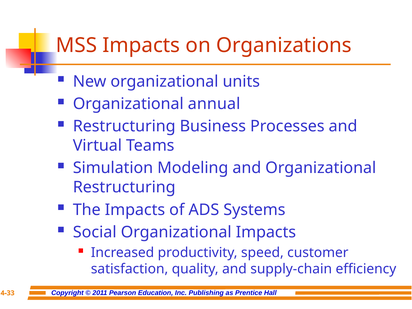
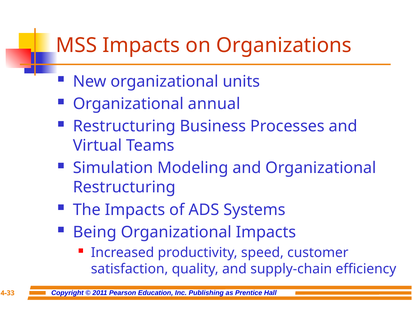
Social: Social -> Being (95, 232)
